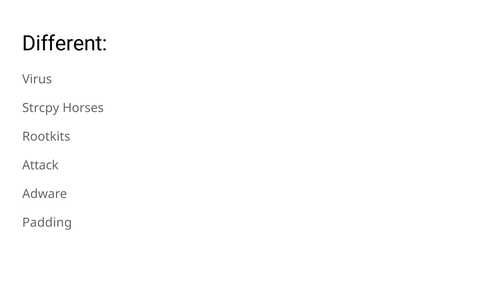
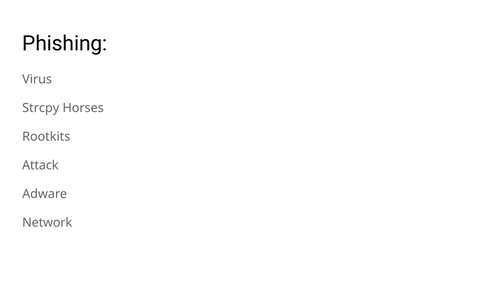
Different: Different -> Phishing (65, 44)
Padding: Padding -> Network (47, 222)
